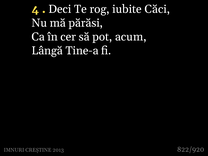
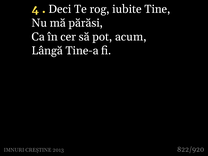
Căci: Căci -> Tine (157, 9)
